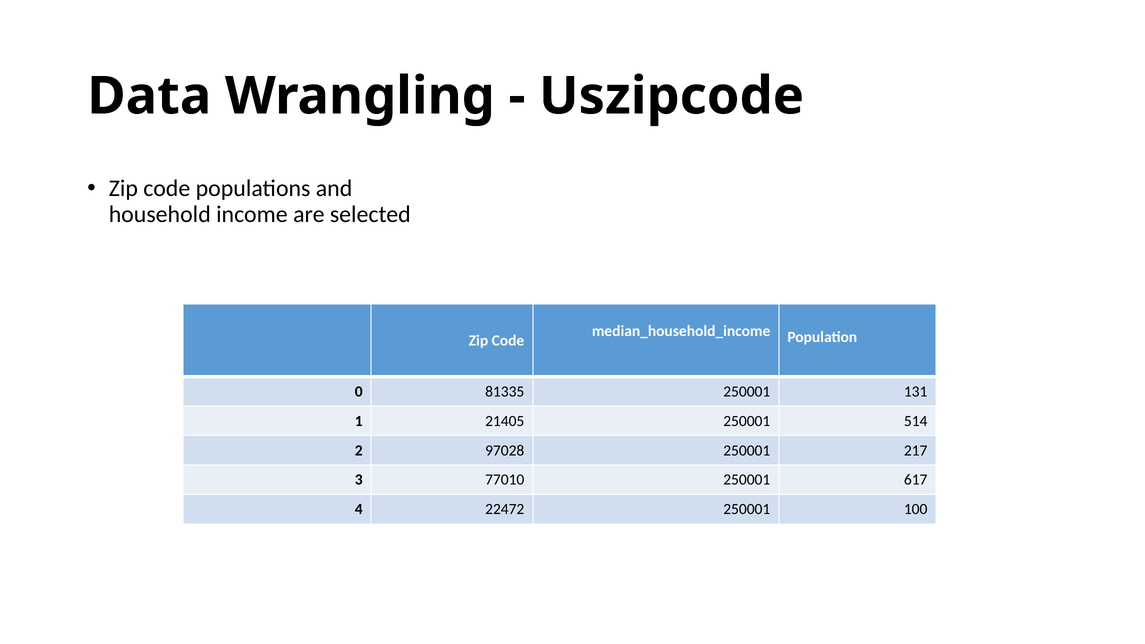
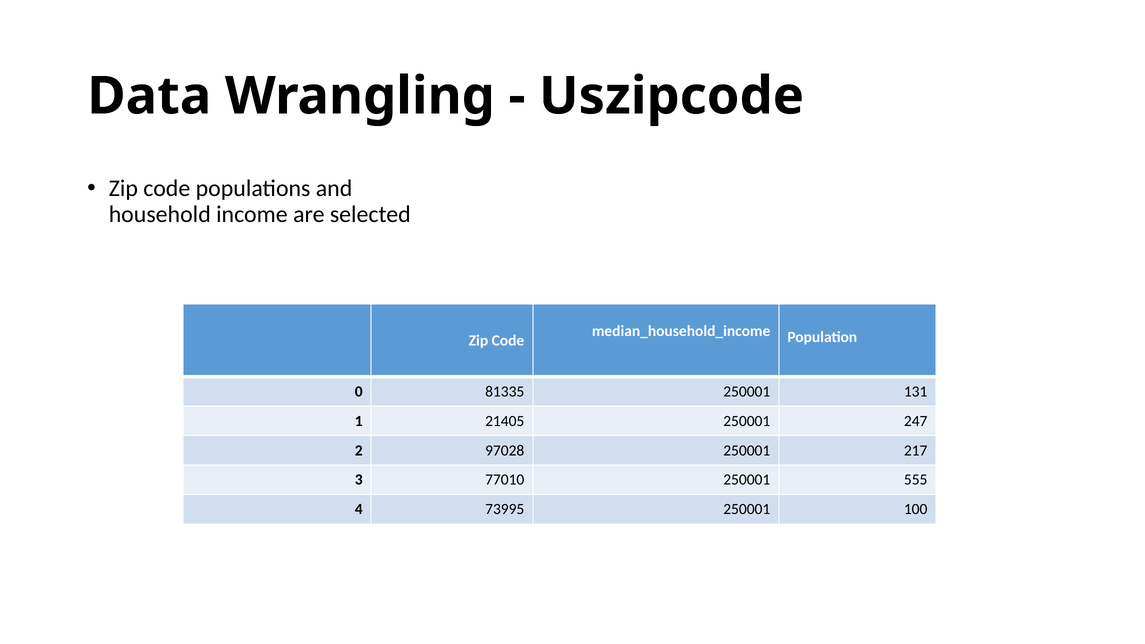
514: 514 -> 247 (916, 421)
617: 617 -> 555 (916, 480)
22472: 22472 -> 73995 (505, 509)
